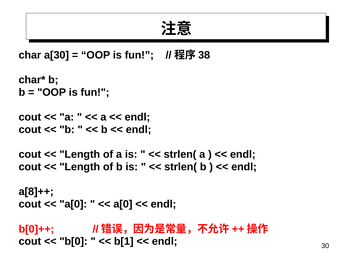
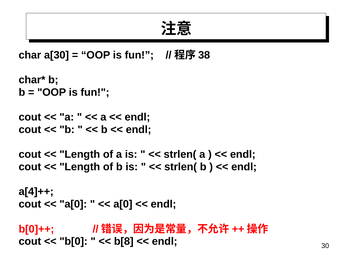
a[8]++: a[8]++ -> a[4]++ (36, 191)
b[1: b[1 -> b[8 (124, 241)
